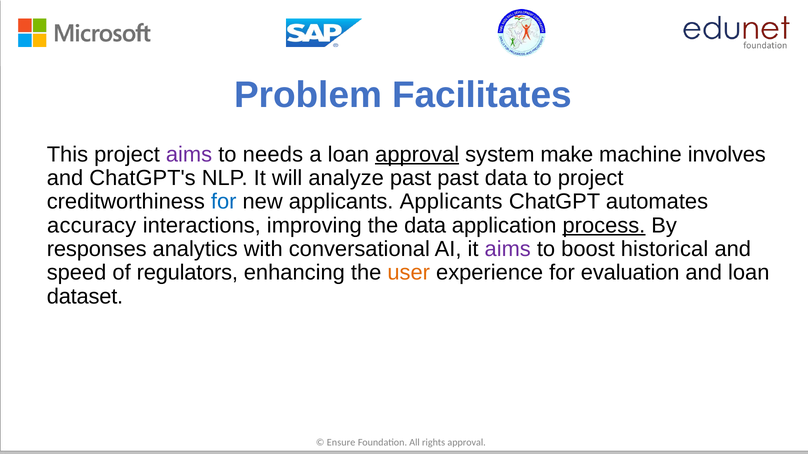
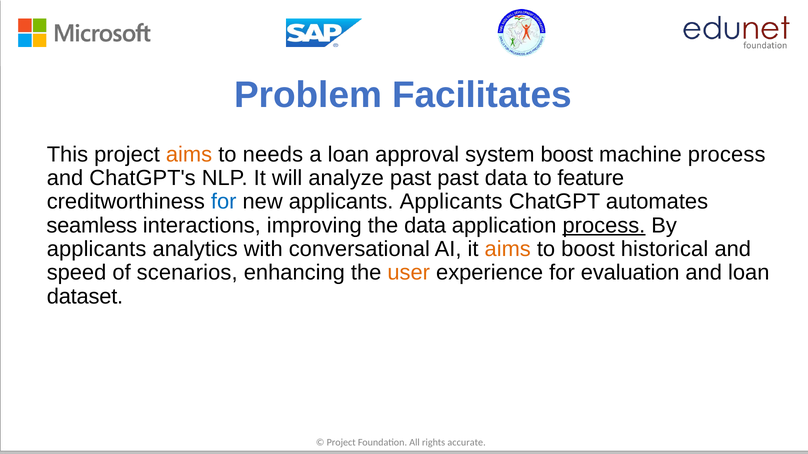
aims colour: purple -> orange (189, 155)
approval underline: present -> none (417, 155)
system make: make -> boost (567, 155)
machine involves: involves -> process (727, 155)
to project: project -> feature (591, 178)
accuracy: accuracy -> seamless (92, 226)
responses: responses -> applicants (97, 249)
aims colour: purple -> orange (508, 249)
regulators: regulators -> scenarios (187, 273)
Ensure: Ensure -> Project (341, 443)
rights approval: approval -> accurate (467, 443)
